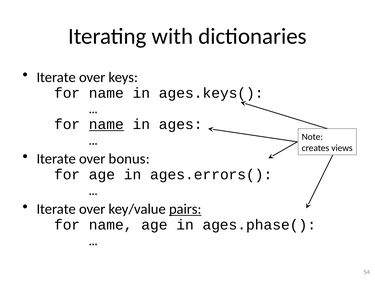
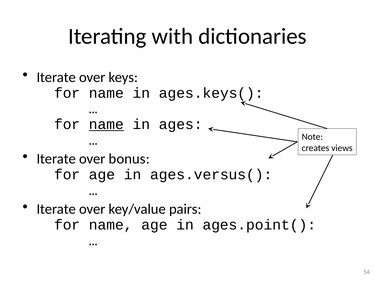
ages.errors(: ages.errors( -> ages.versus( (211, 175)
pairs underline: present -> none (185, 209)
ages.phase(: ages.phase( -> ages.point( (259, 225)
